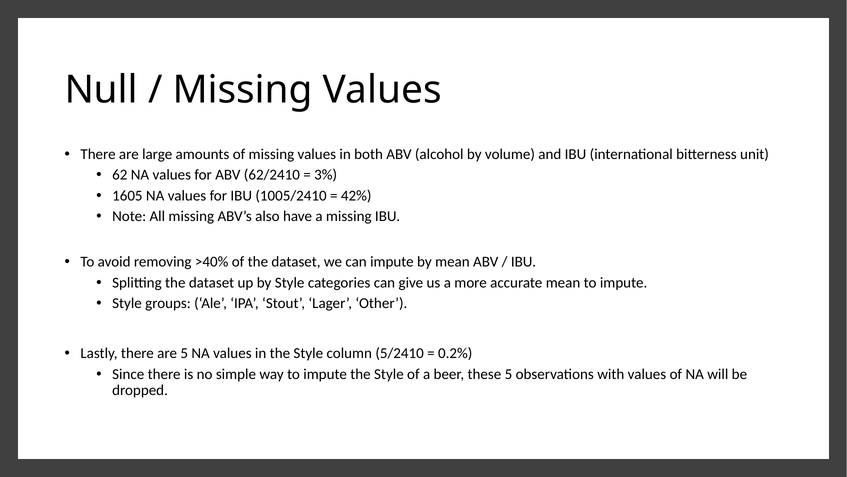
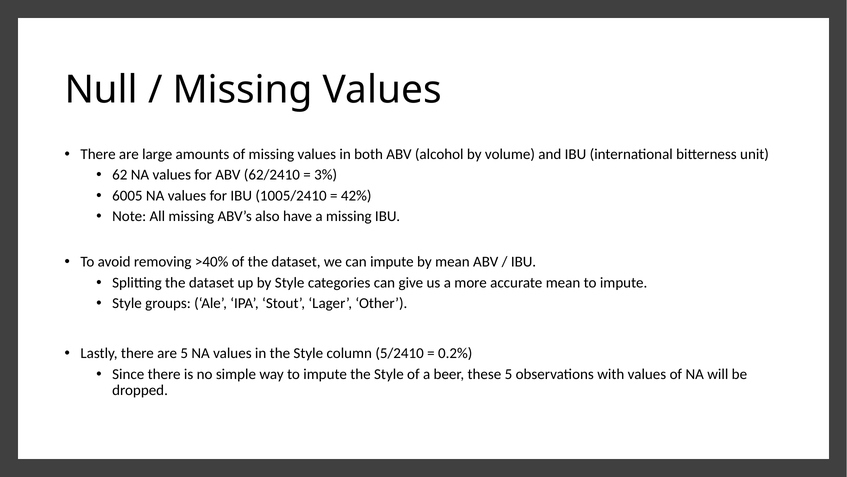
1605: 1605 -> 6005 (127, 195)
